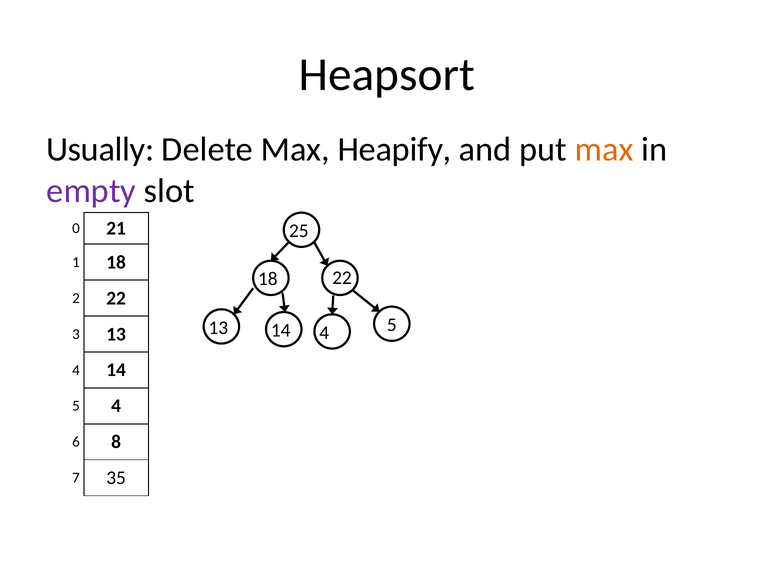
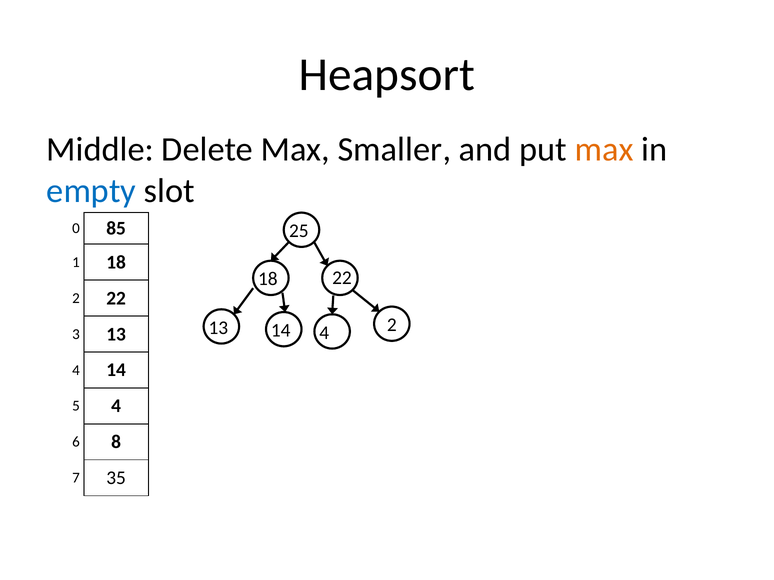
Usually: Usually -> Middle (100, 150)
Heapify: Heapify -> Smaller (394, 150)
empty colour: purple -> blue (91, 191)
21: 21 -> 85 (116, 229)
4 5: 5 -> 2 (392, 325)
